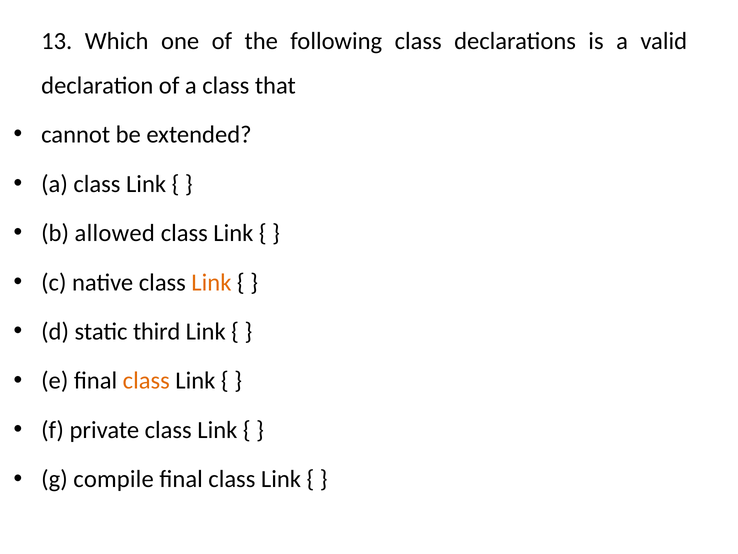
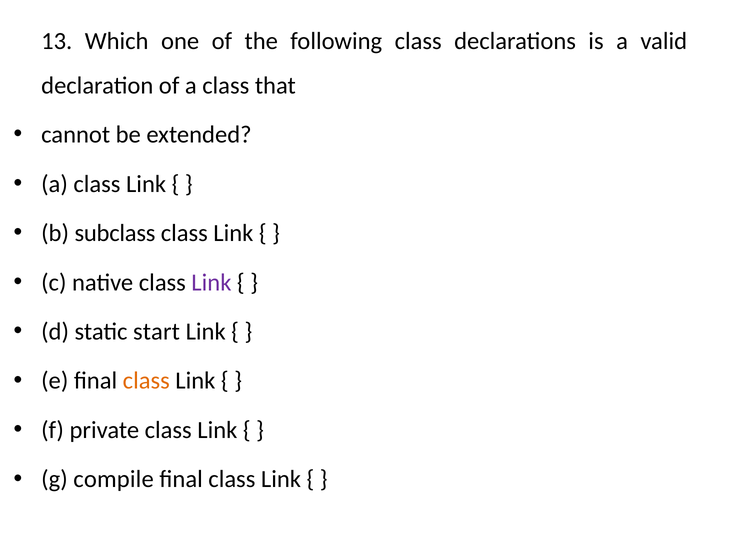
allowed: allowed -> subclass (115, 233)
Link colour: orange -> purple (211, 282)
third: third -> start (156, 331)
